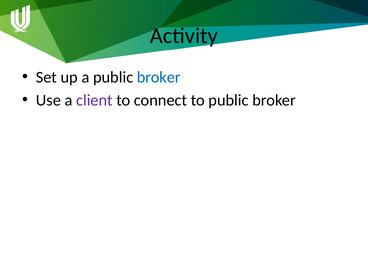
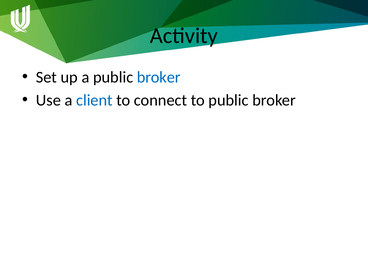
client colour: purple -> blue (94, 100)
